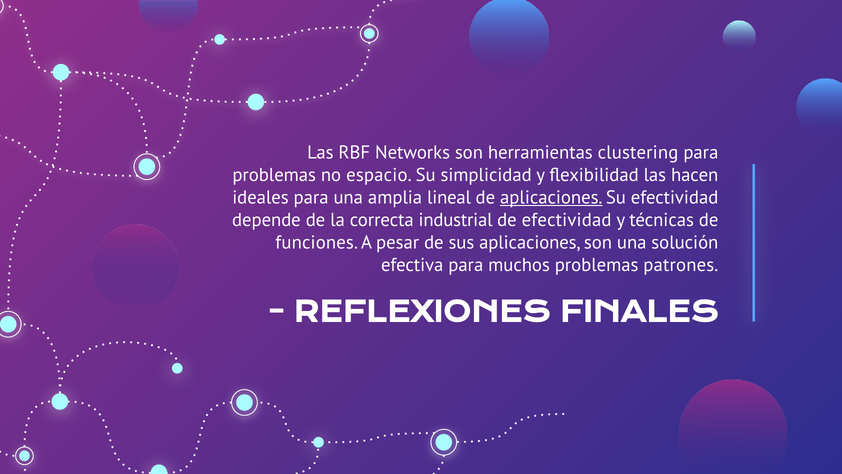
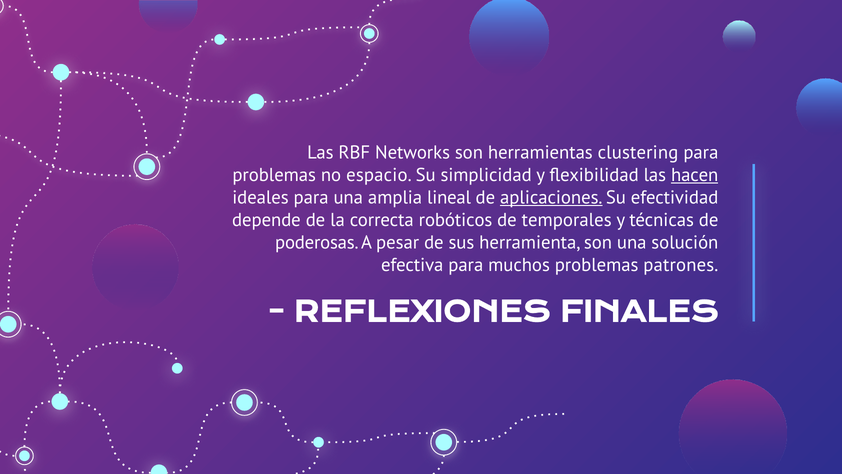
hacen underline: none -> present (695, 175)
industrial: industrial -> robóticos (456, 220)
de efectividad: efectividad -> temporales (567, 220)
funciones: funciones -> poderosas (317, 242)
sus aplicaciones: aplicaciones -> herramienta (530, 242)
